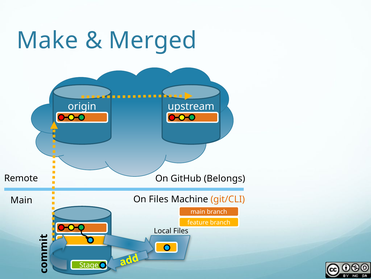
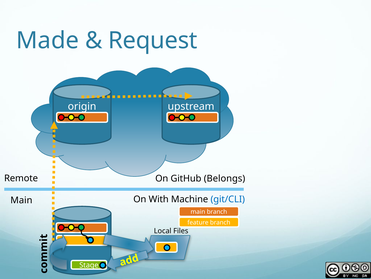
Make: Make -> Made (48, 40)
Merged: Merged -> Request (153, 40)
On Files: Files -> With (159, 199)
git/CLI colour: orange -> blue (228, 199)
